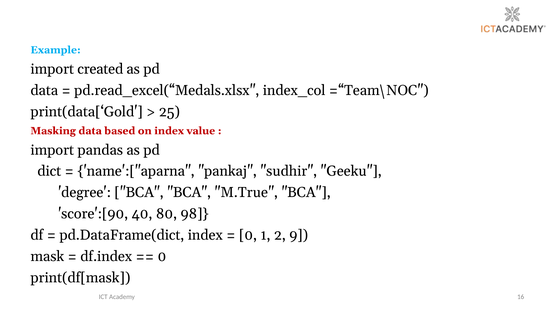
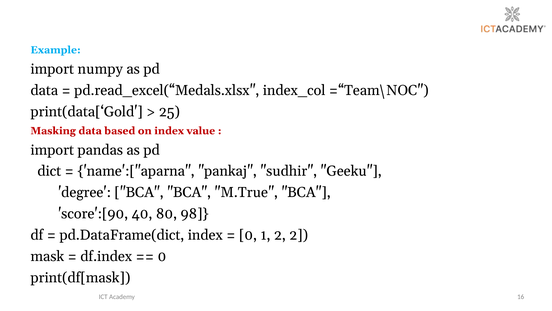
created: created -> numpy (100, 69)
2 9: 9 -> 2 (299, 235)
